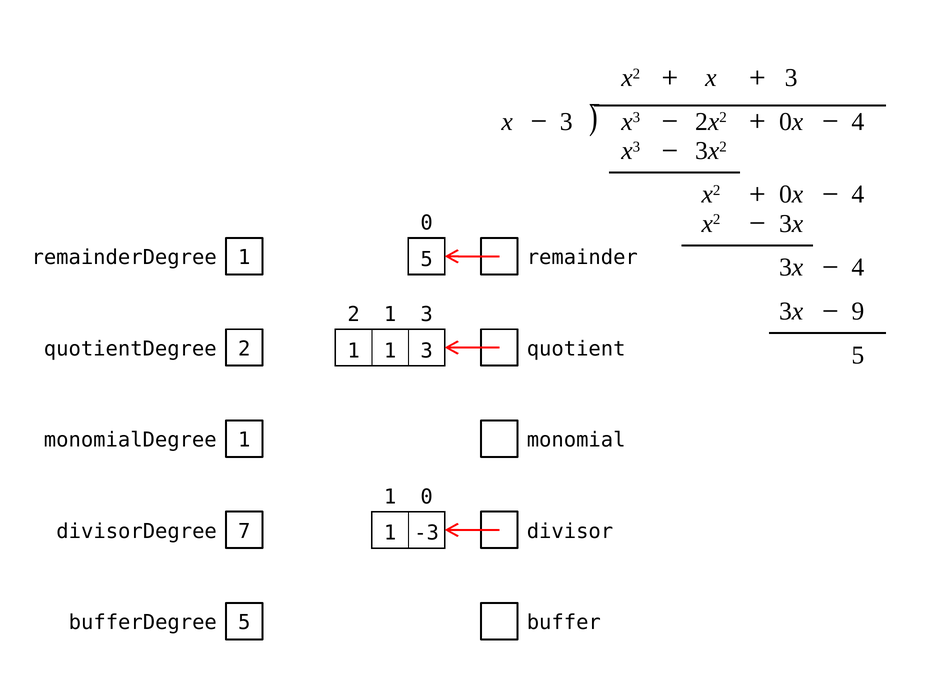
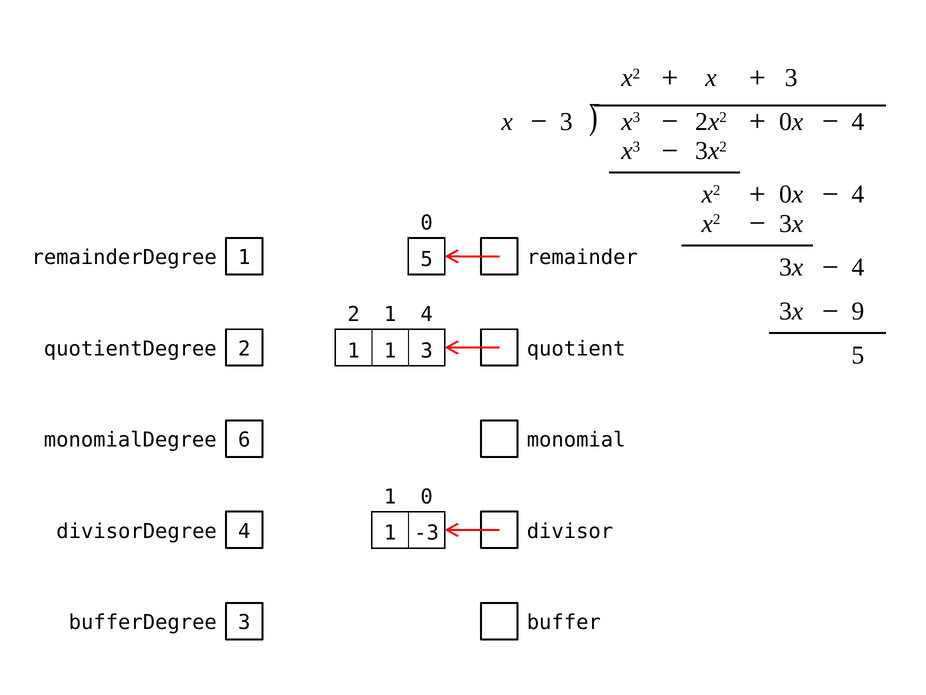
2 1 3: 3 -> 4 (427, 314)
monomialDegree 1: 1 -> 6 (244, 440)
divisorDegree 7: 7 -> 4 (244, 531)
bufferDegree 5: 5 -> 3 (244, 622)
